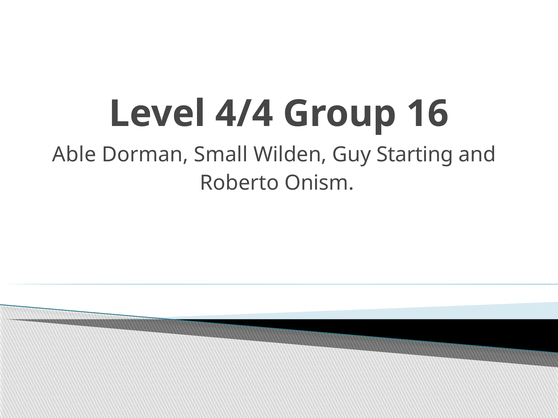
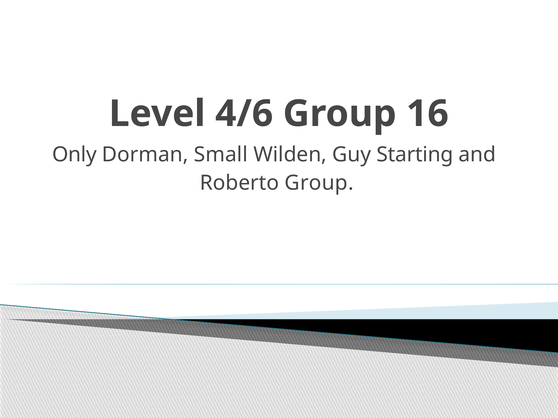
4/4: 4/4 -> 4/6 (244, 114)
Able: Able -> Only (74, 155)
Roberto Onism: Onism -> Group (319, 183)
